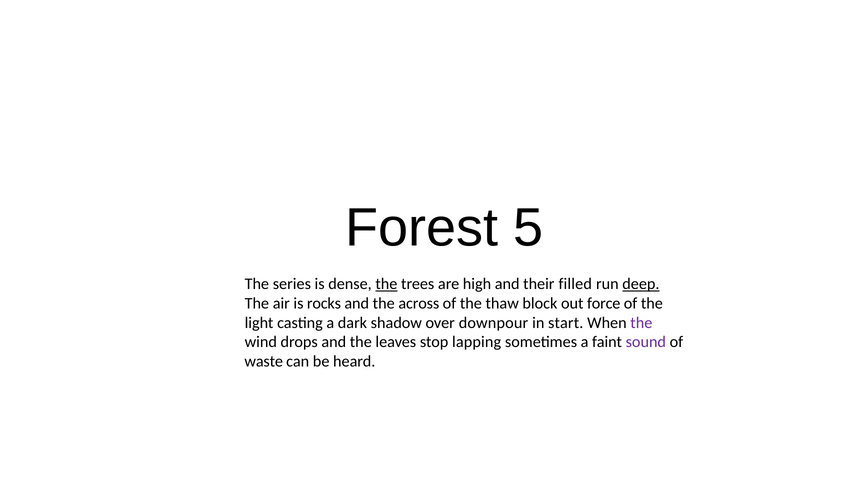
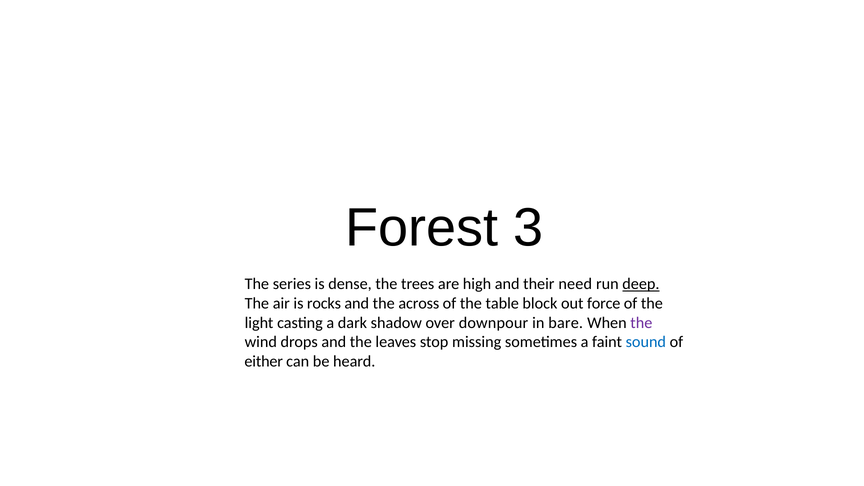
5: 5 -> 3 (528, 228)
the underline: present -> none (386, 284)
filled: filled -> need (575, 284)
thaw: thaw -> table (502, 303)
start: start -> bare (566, 323)
lapping: lapping -> missing (477, 342)
sound colour: purple -> blue (646, 342)
waste: waste -> either (264, 362)
